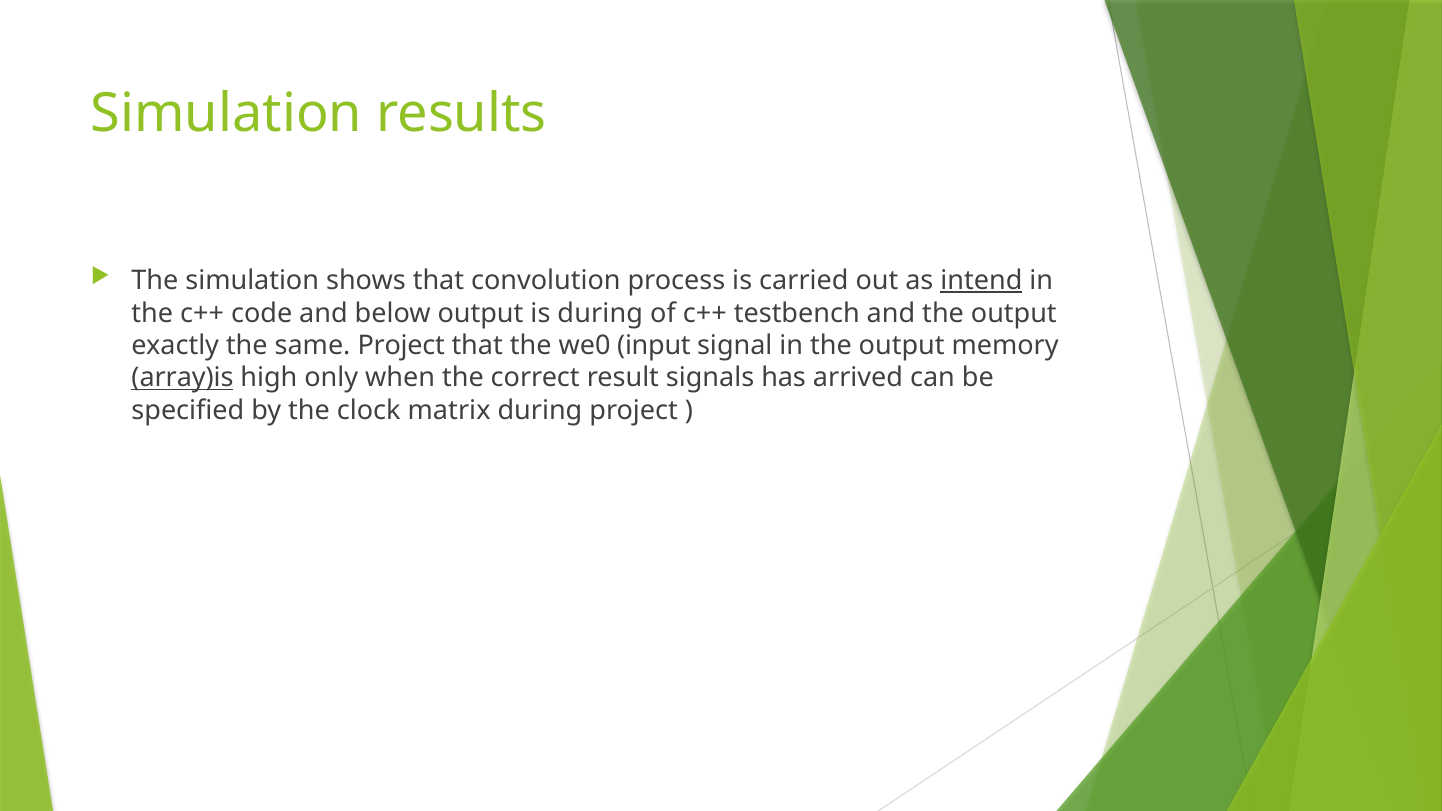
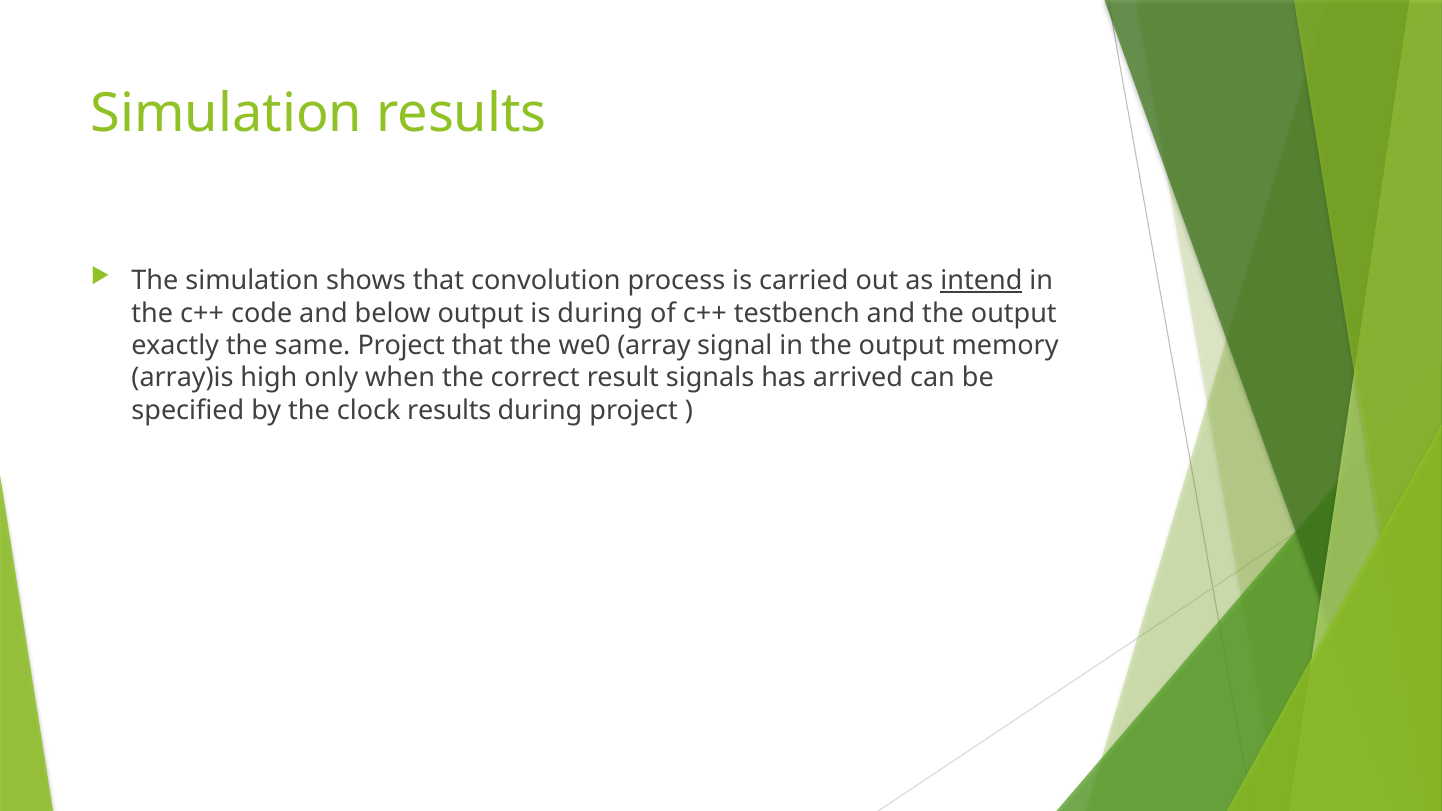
input: input -> array (654, 346)
array)is underline: present -> none (182, 378)
clock matrix: matrix -> results (449, 410)
